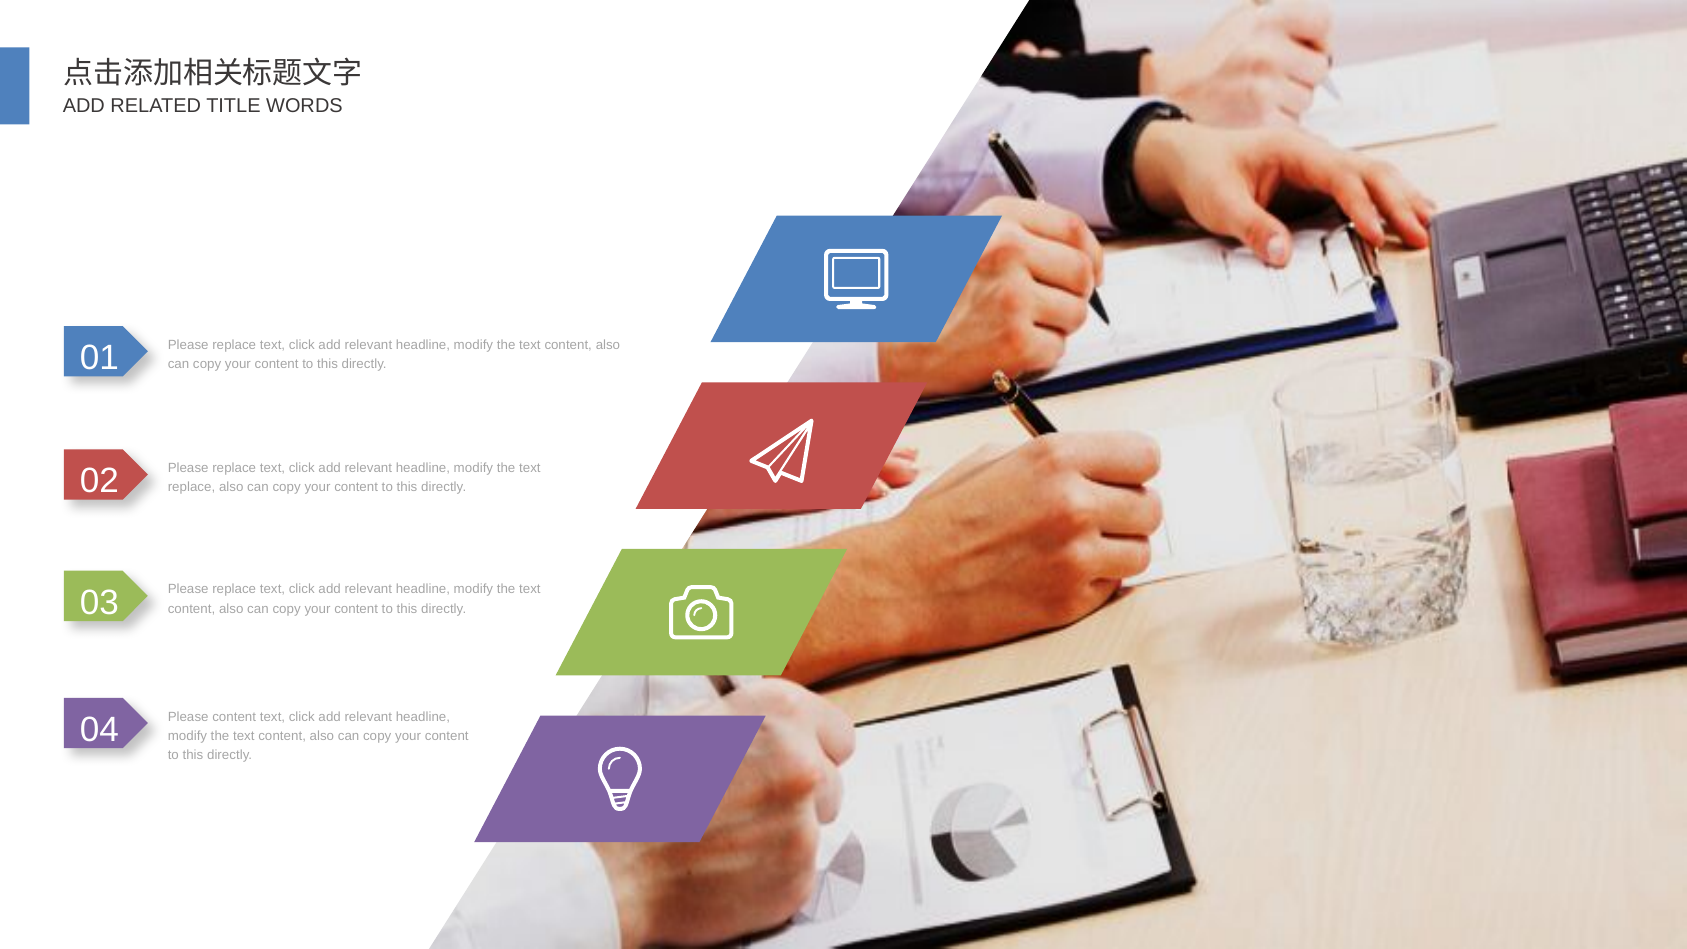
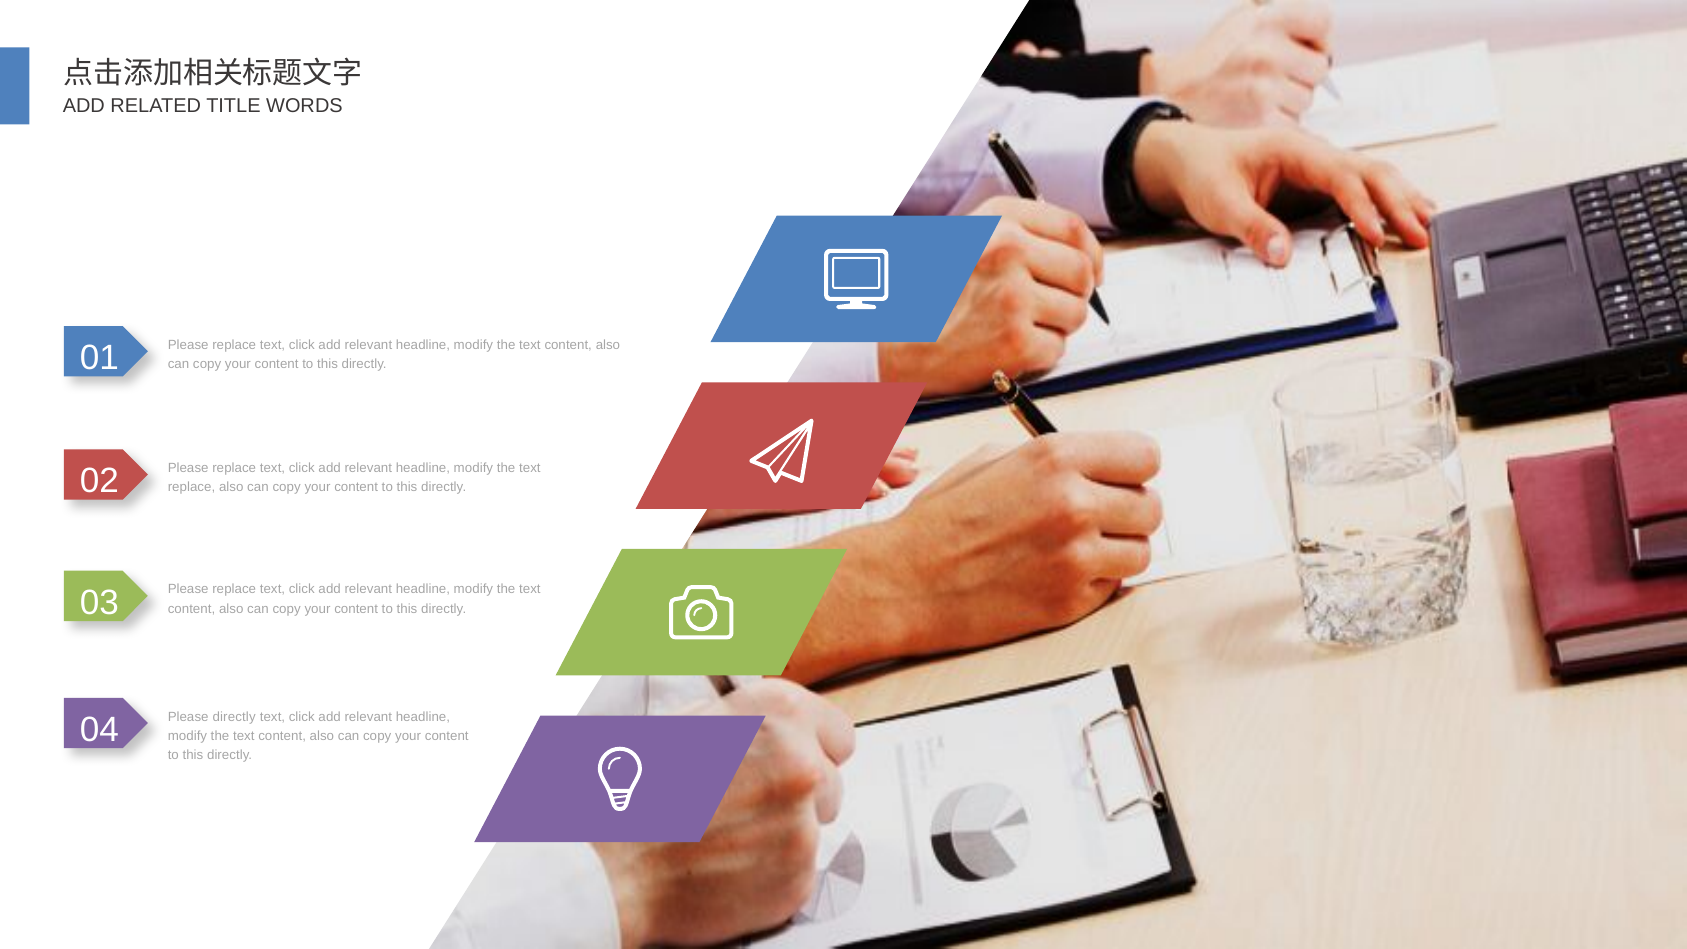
Please content: content -> directly (234, 717)
